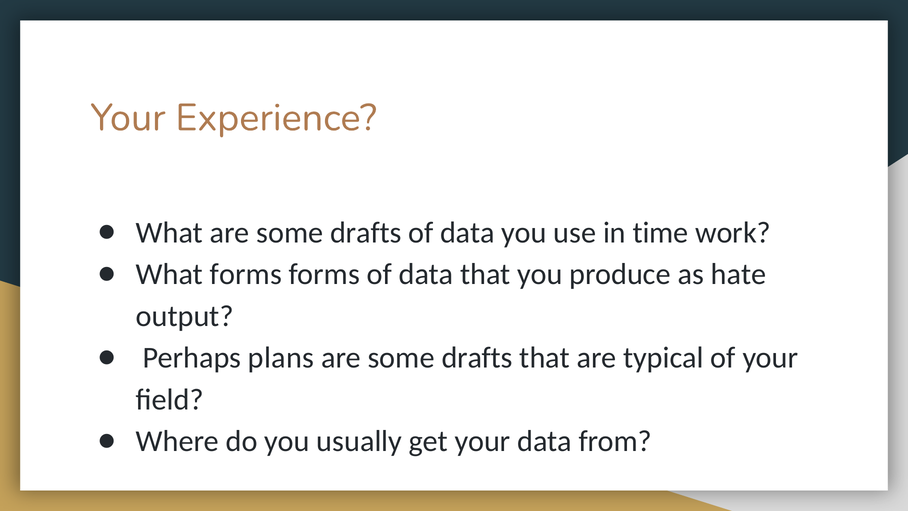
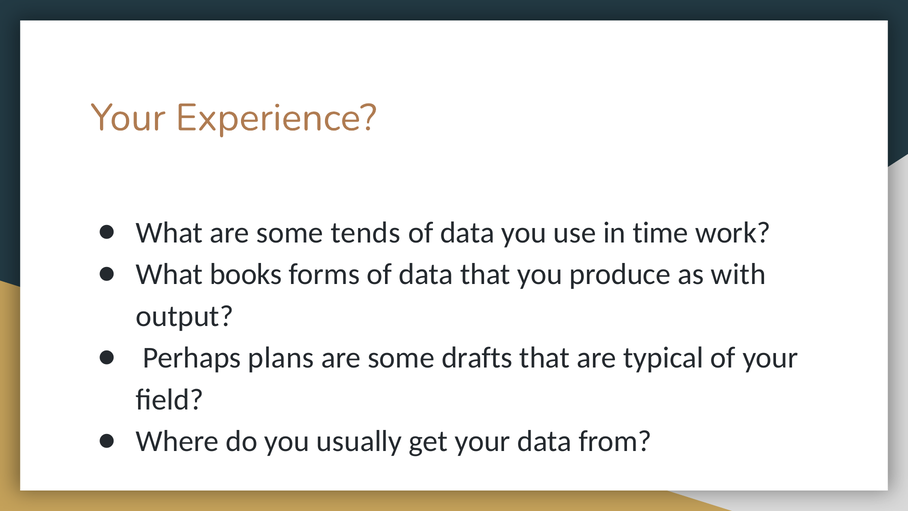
What are some drafts: drafts -> tends (366, 232)
What forms: forms -> books (246, 274)
hate: hate -> with (738, 274)
